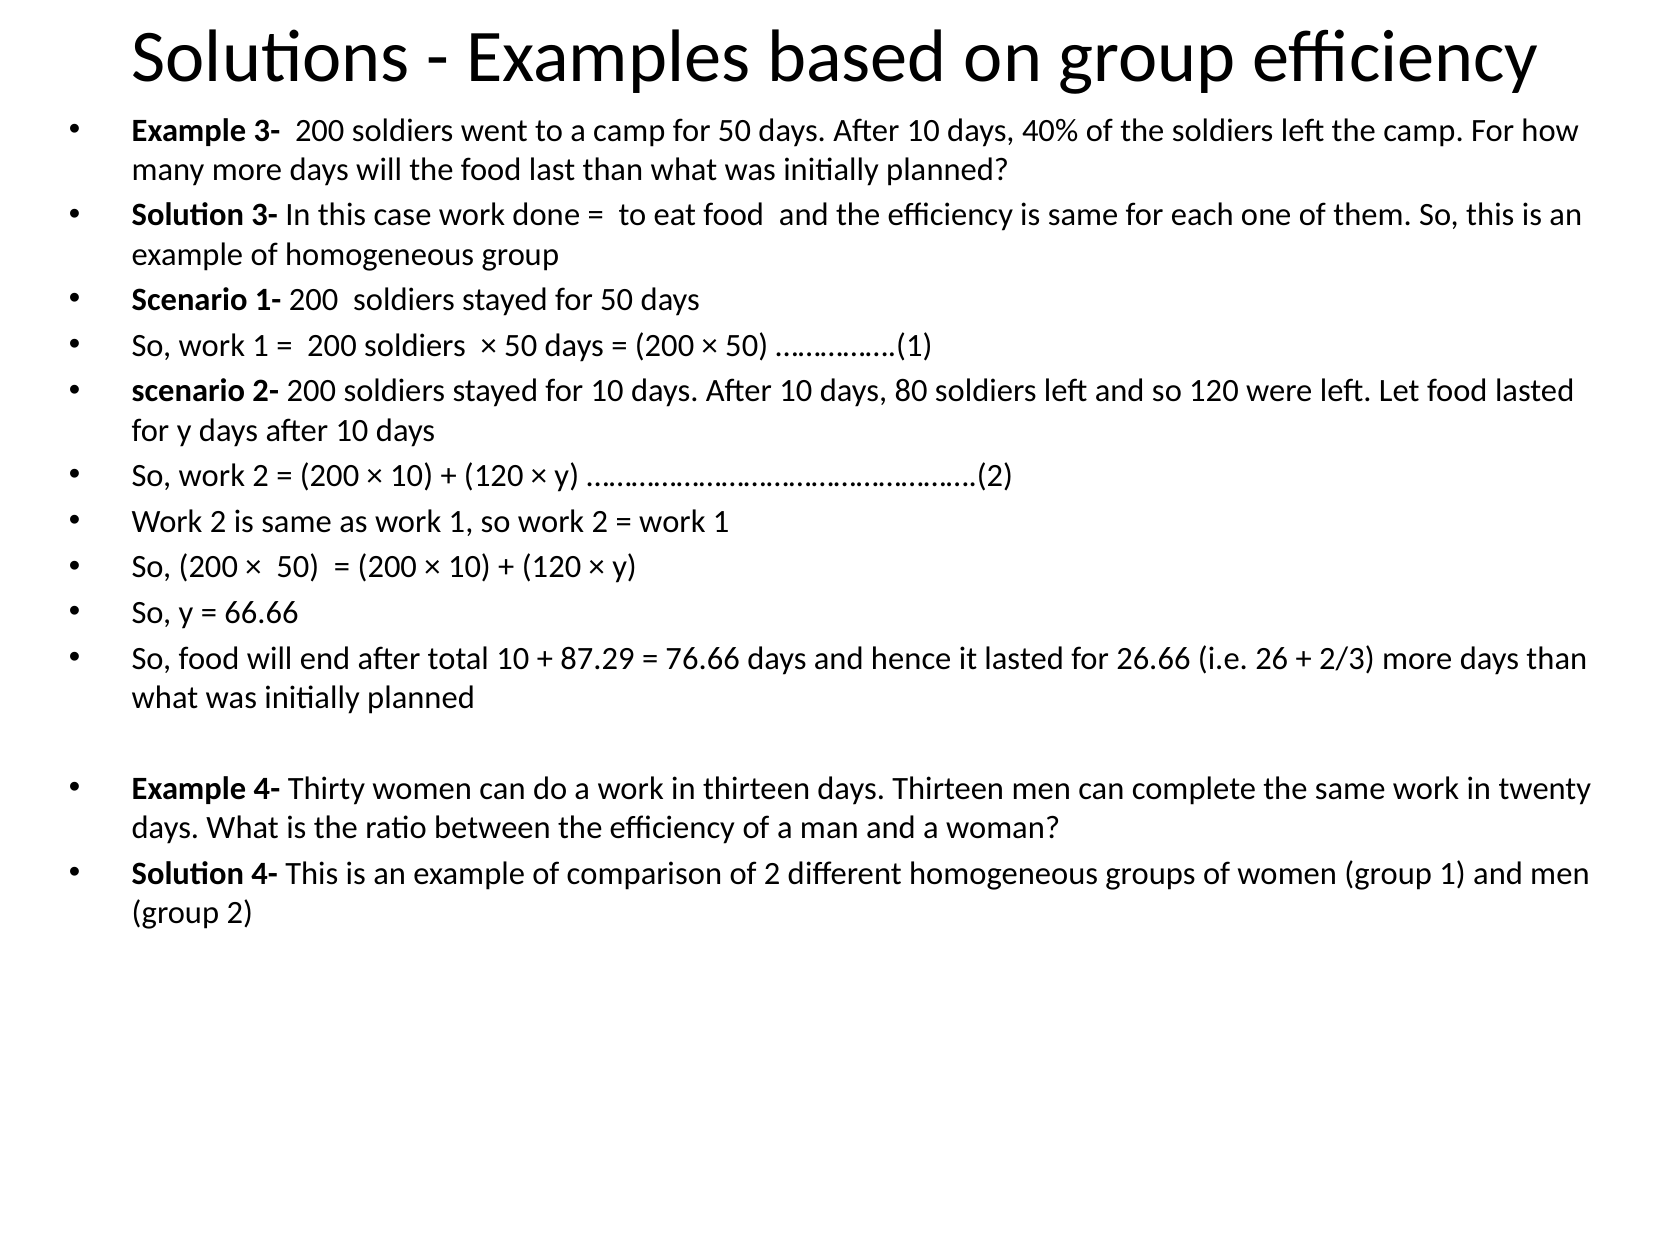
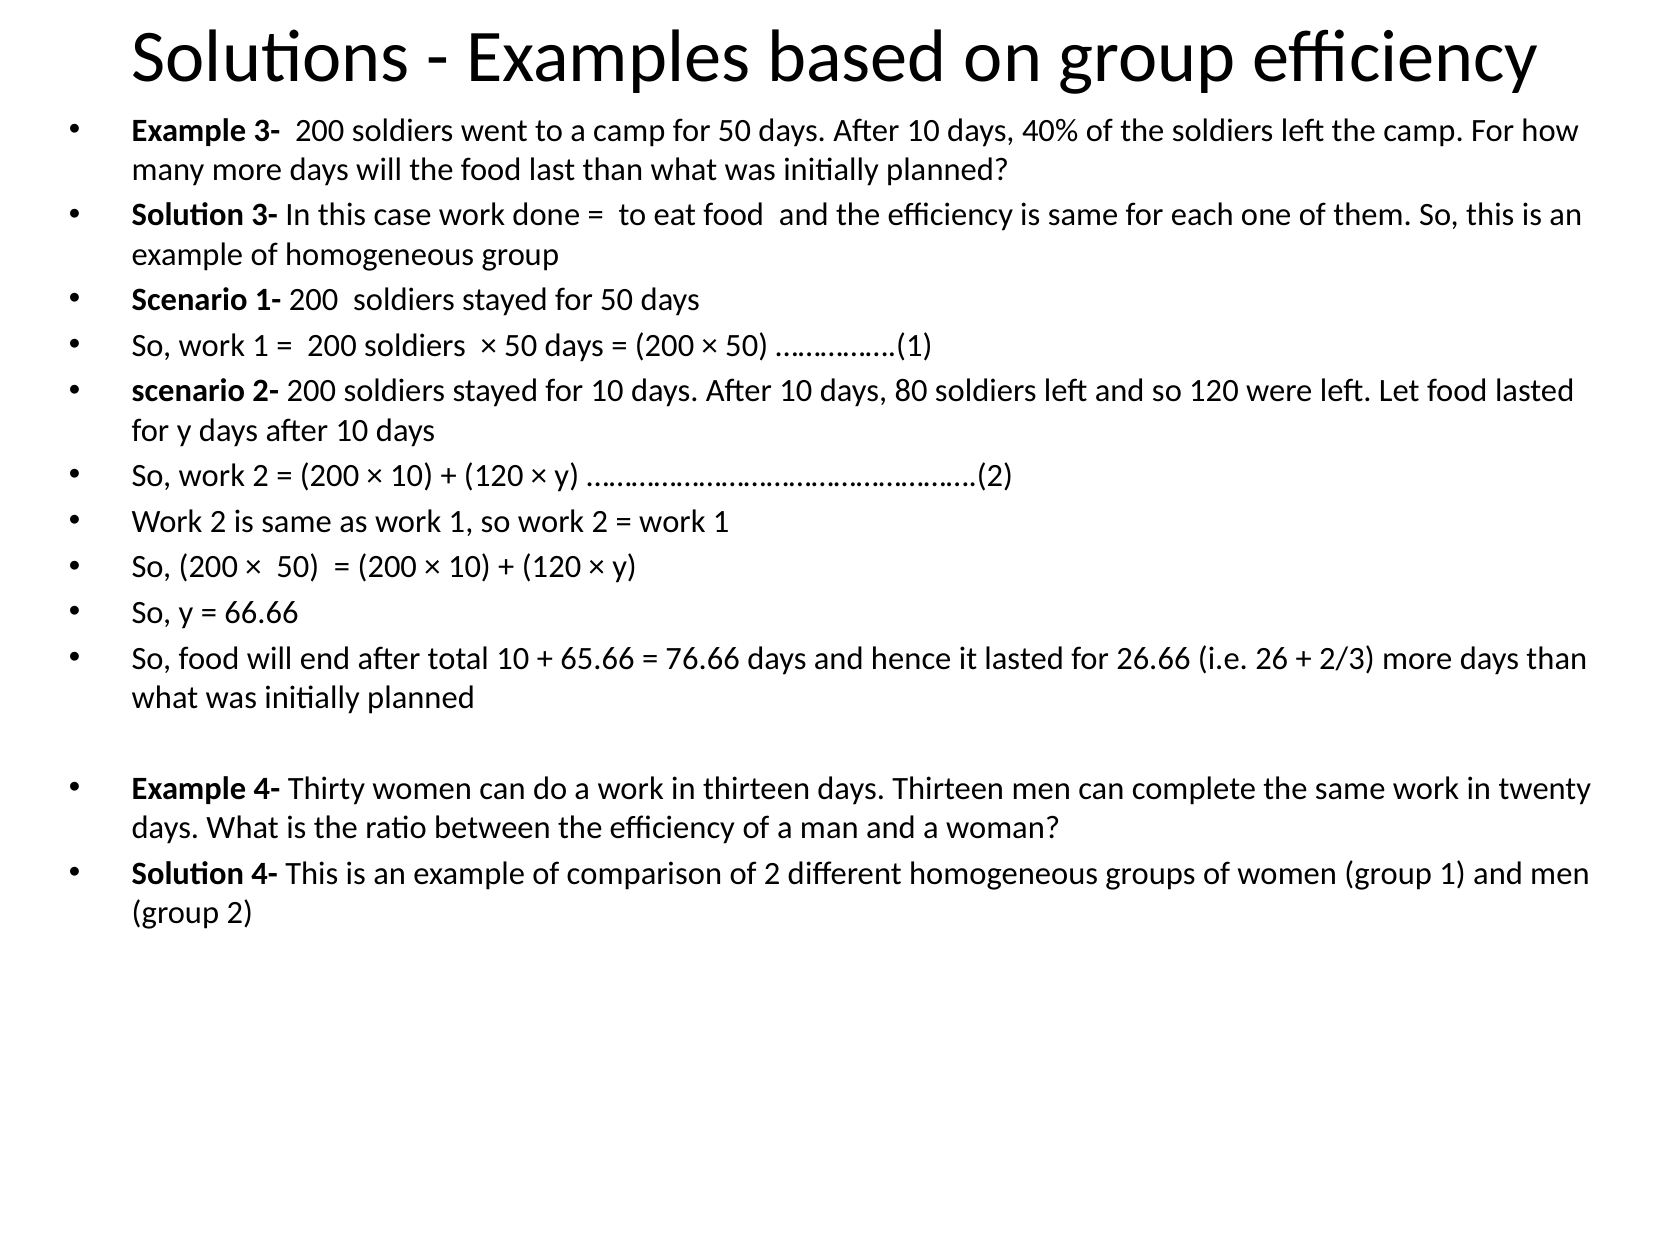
87.29: 87.29 -> 65.66 (597, 658)
